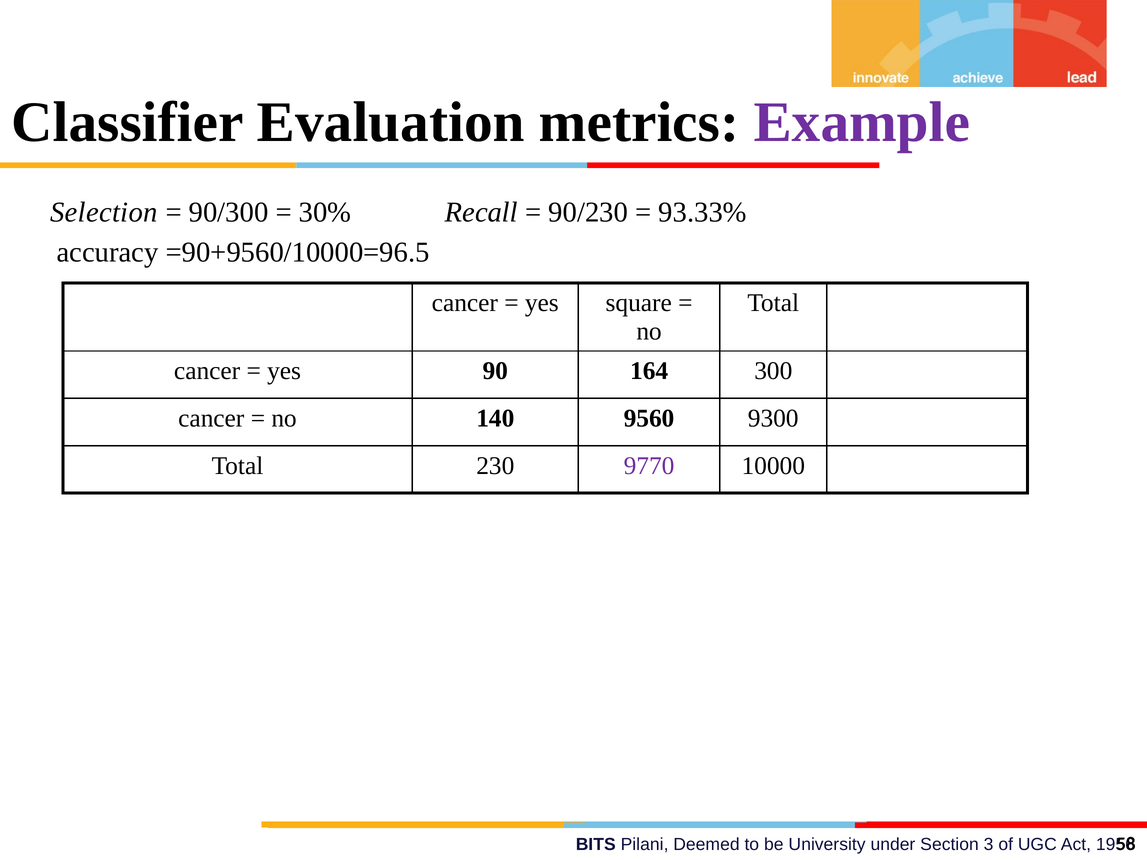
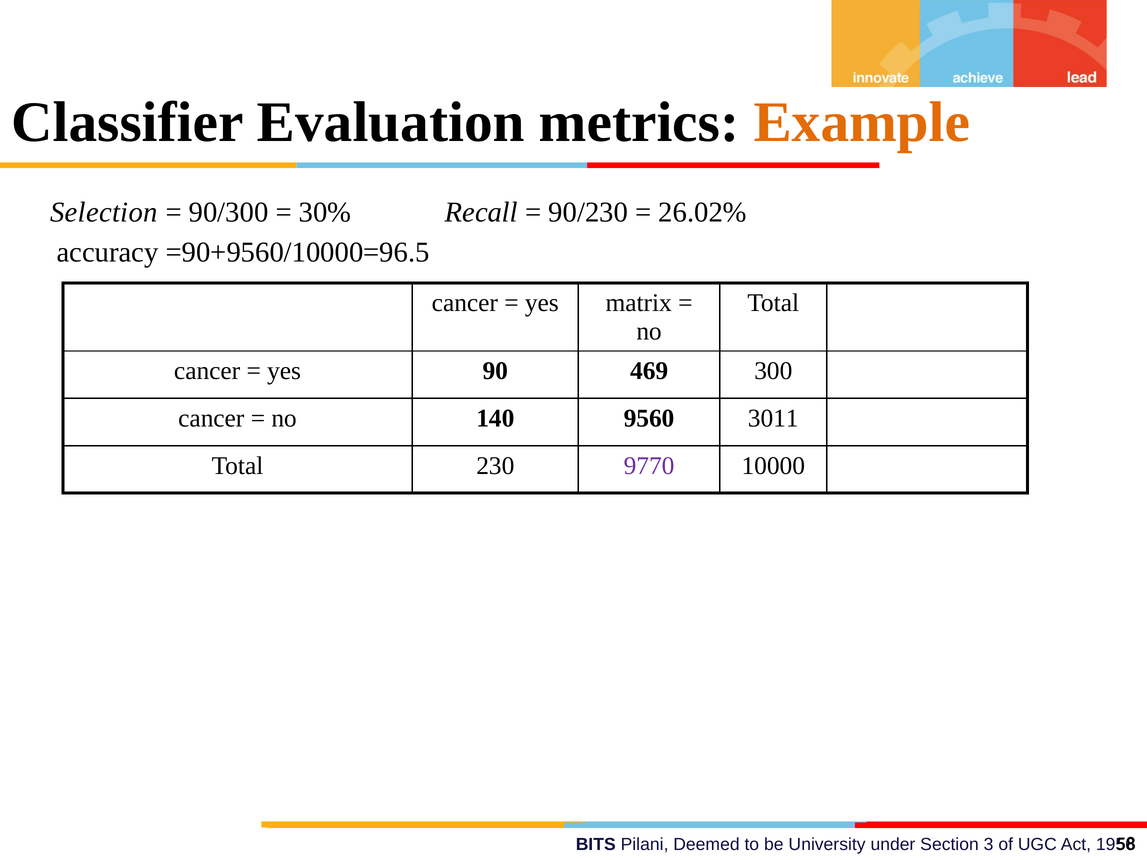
Example colour: purple -> orange (862, 122)
93.33%: 93.33% -> 26.02% (703, 212)
square: square -> matrix (639, 303)
164: 164 -> 469 (649, 371)
9300: 9300 -> 3011 (773, 418)
